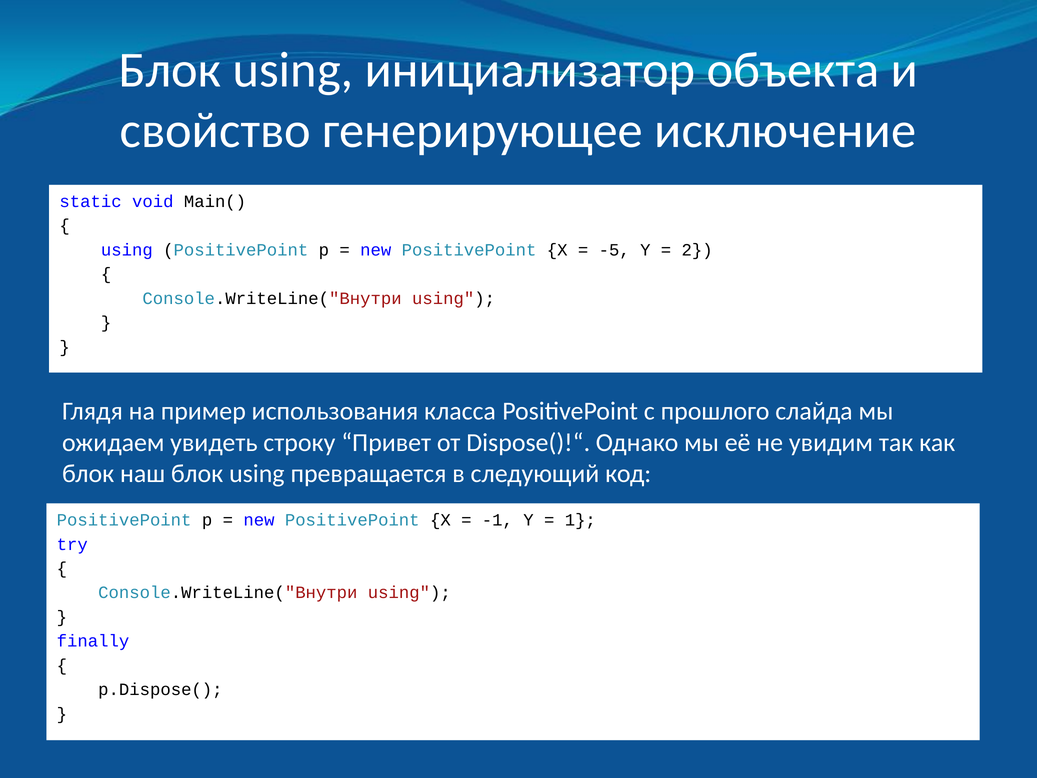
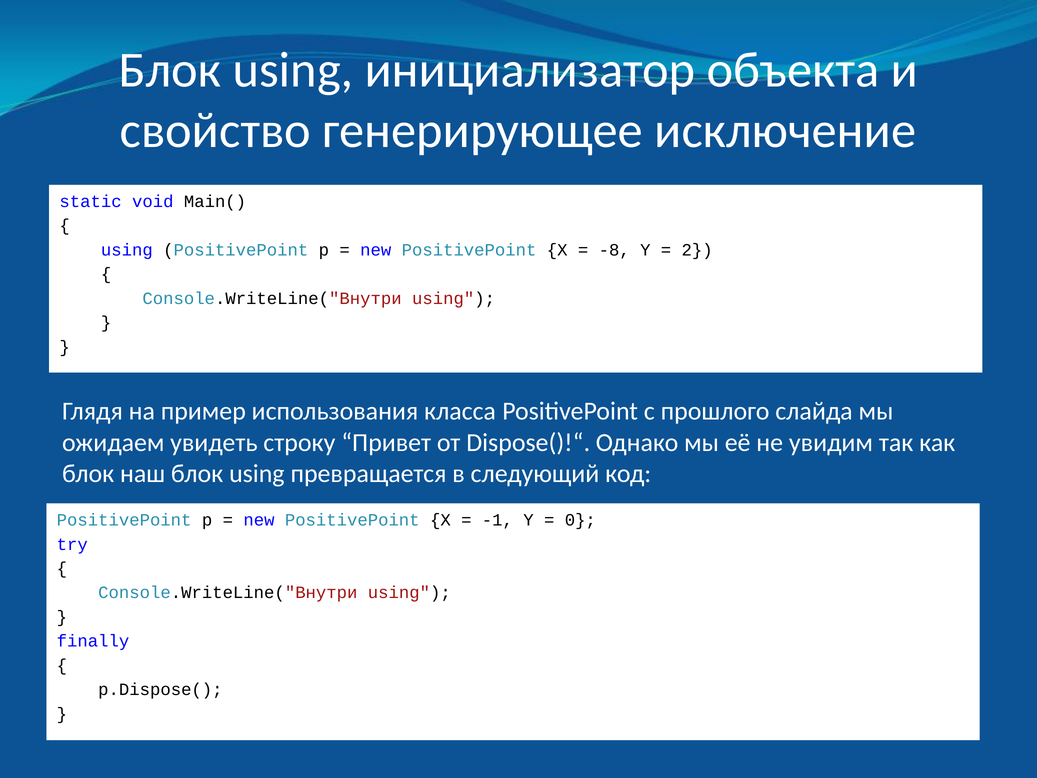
-5: -5 -> -8 (614, 250)
1: 1 -> 0 (580, 520)
